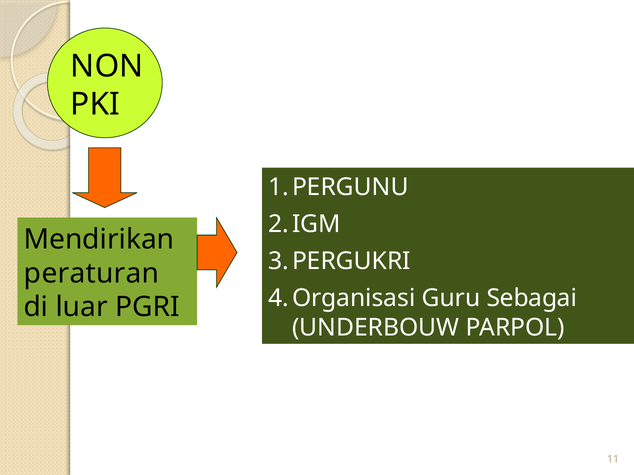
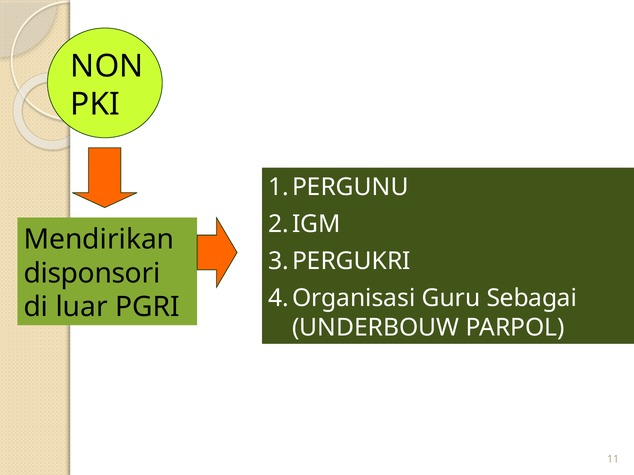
peraturan: peraturan -> disponsori (92, 274)
